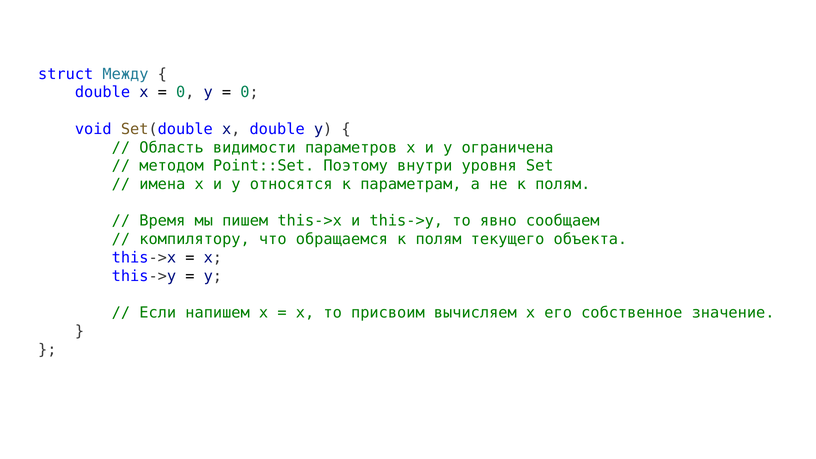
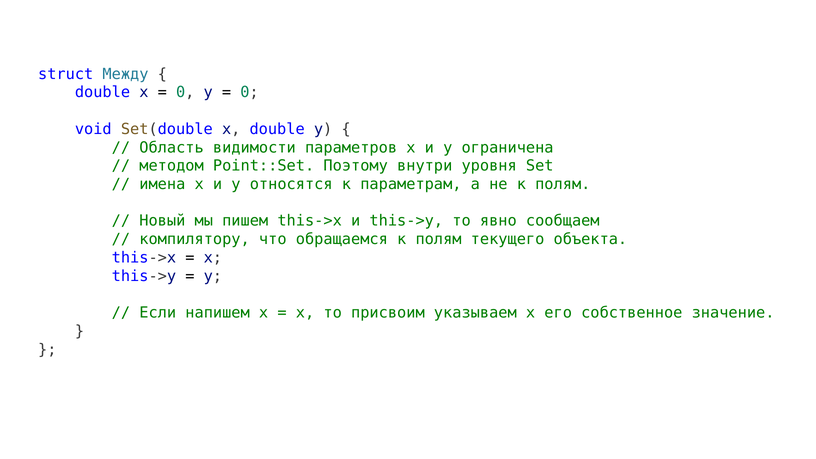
Время: Время -> Новый (162, 221)
вычисляем: вычисляем -> указываем (475, 313)
